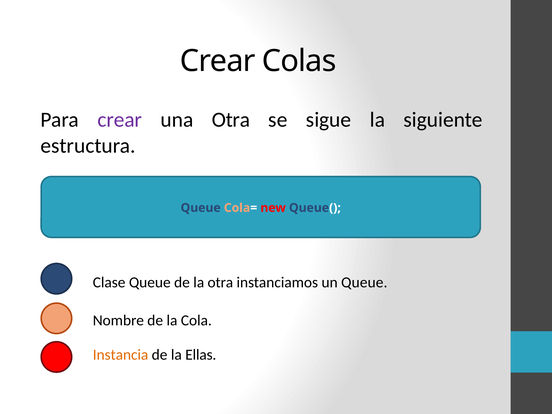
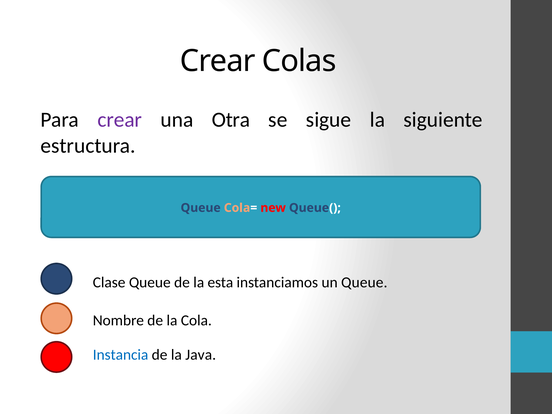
la otra: otra -> esta (220, 282)
Instancia colour: orange -> blue (121, 355)
Ellas: Ellas -> Java (201, 355)
